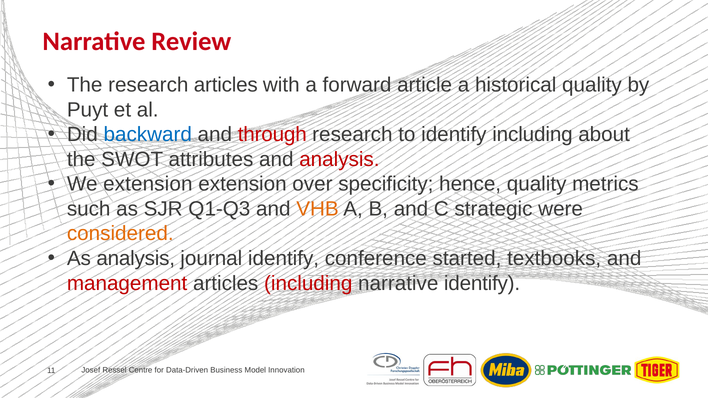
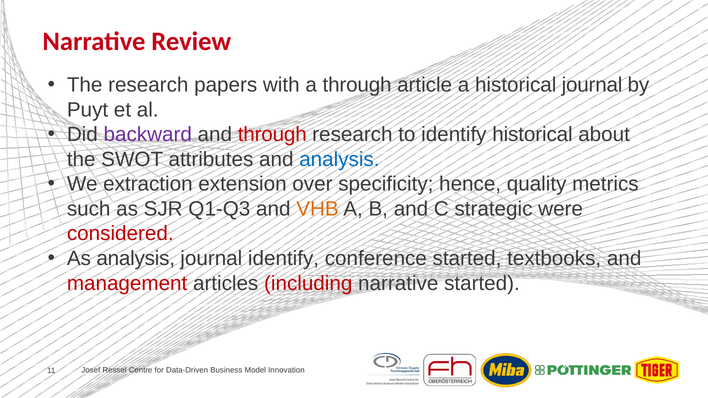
research articles: articles -> papers (226, 85)
a forward: forward -> through (357, 85)
historical quality: quality -> journal (592, 85)
backward colour: blue -> purple (148, 135)
identify including: including -> historical (532, 135)
analysis colour: red -> blue (339, 159)
We extension: extension -> extraction (148, 184)
considered colour: orange -> red (120, 234)
narrative identify: identify -> started (482, 283)
